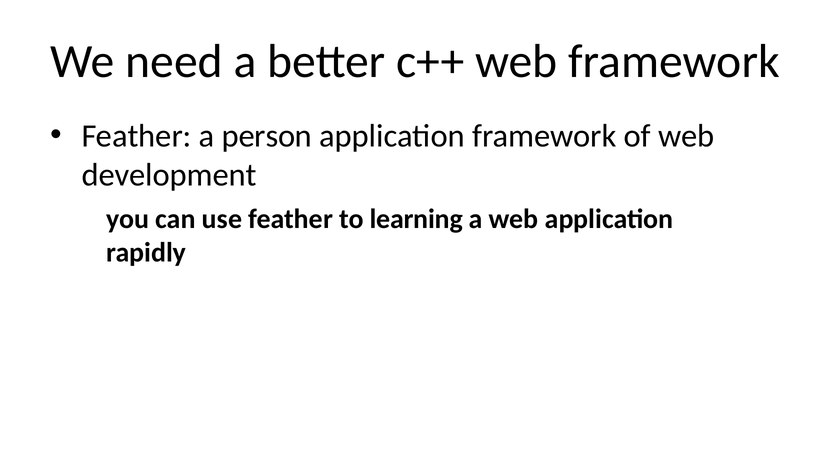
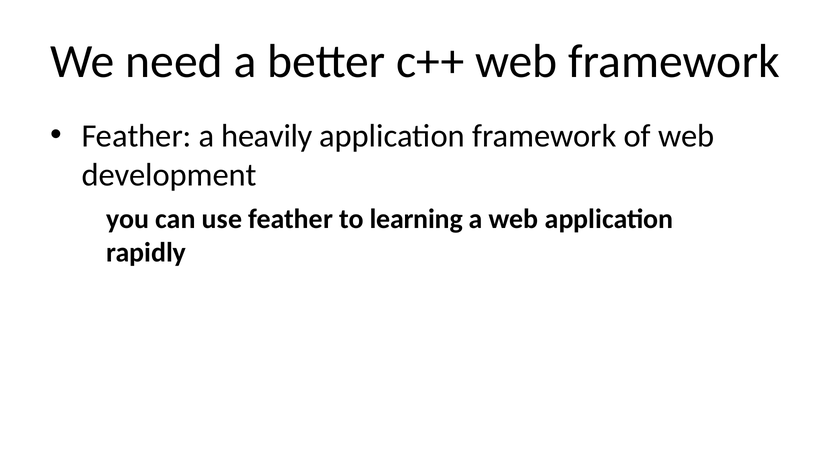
person: person -> heavily (267, 136)
